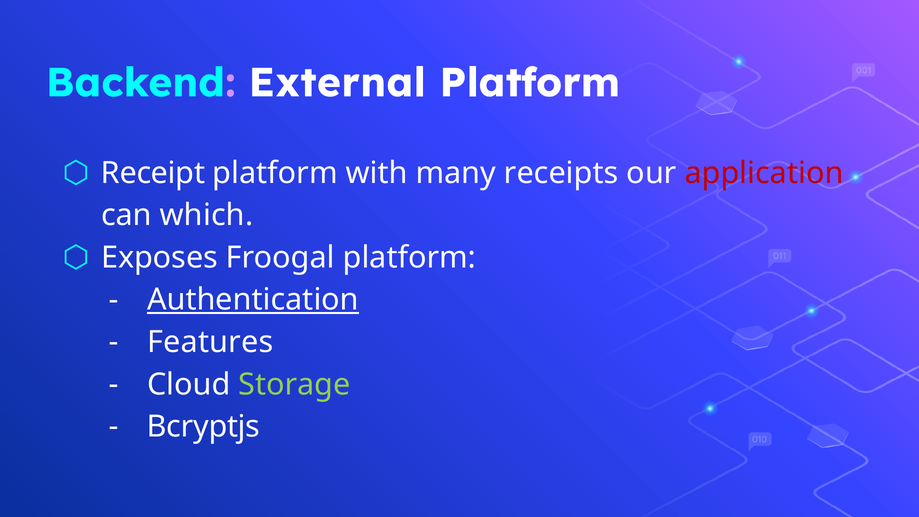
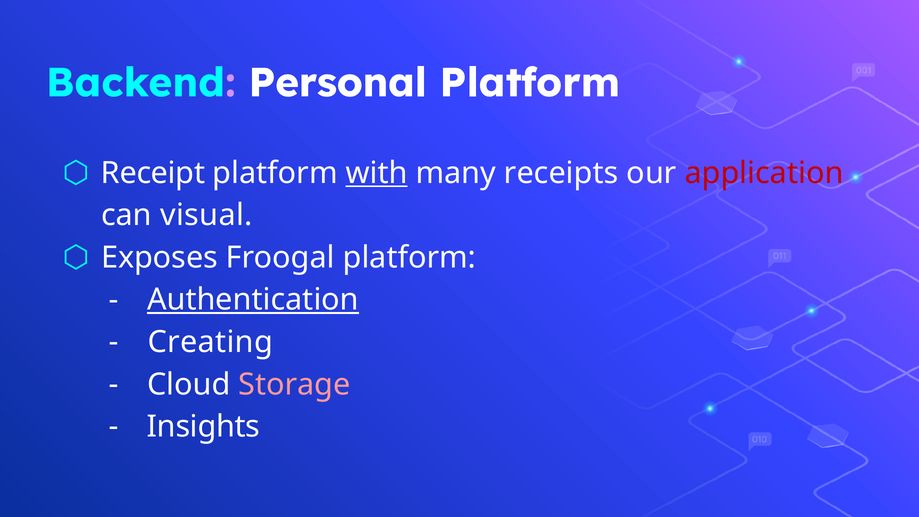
External: External -> Personal (338, 83)
with underline: none -> present (377, 173)
which: which -> visual (206, 215)
Features: Features -> Creating (210, 342)
Storage colour: light green -> pink (294, 384)
Bcryptjs: Bcryptjs -> Insights (203, 427)
